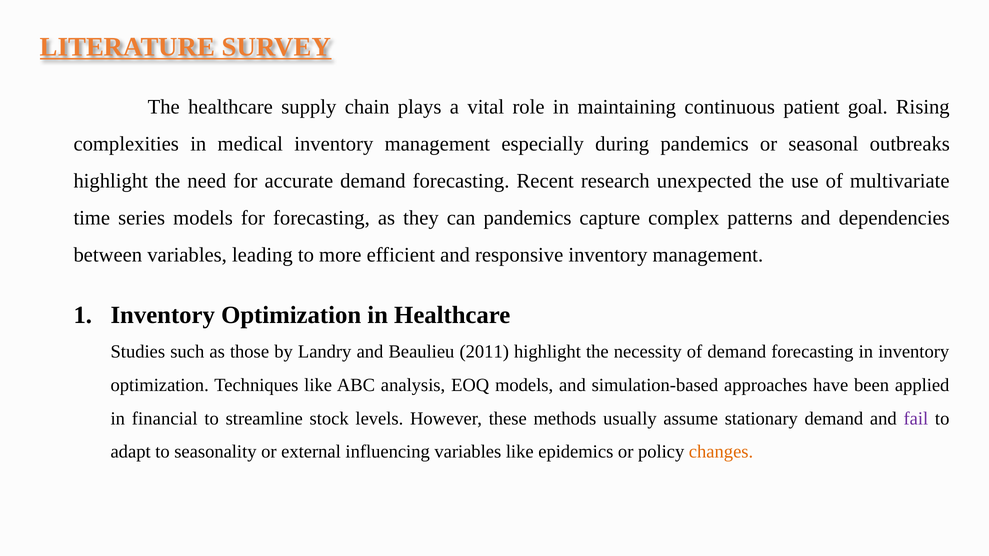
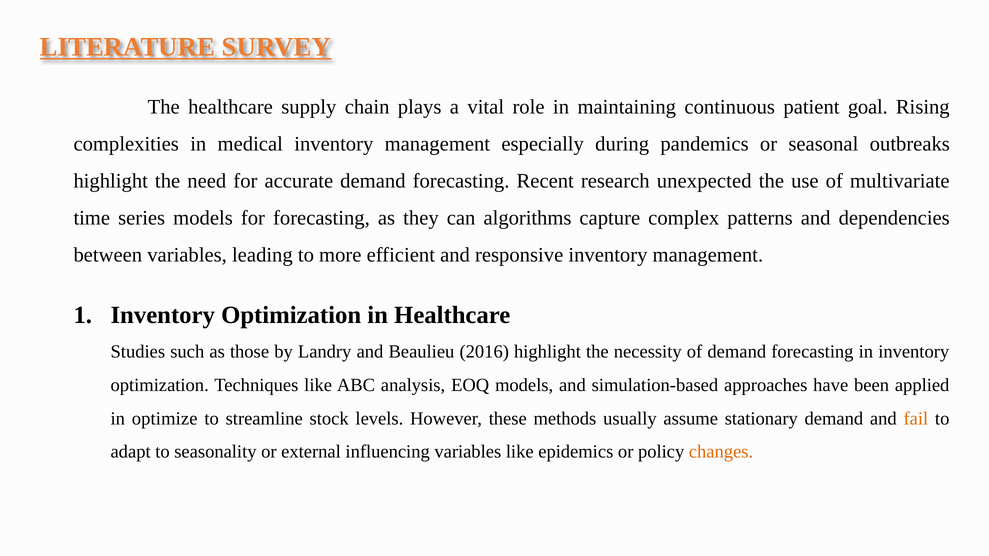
can pandemics: pandemics -> algorithms (528, 218)
2011: 2011 -> 2016 (484, 352)
financial: financial -> optimize (165, 419)
fail colour: purple -> orange (916, 419)
